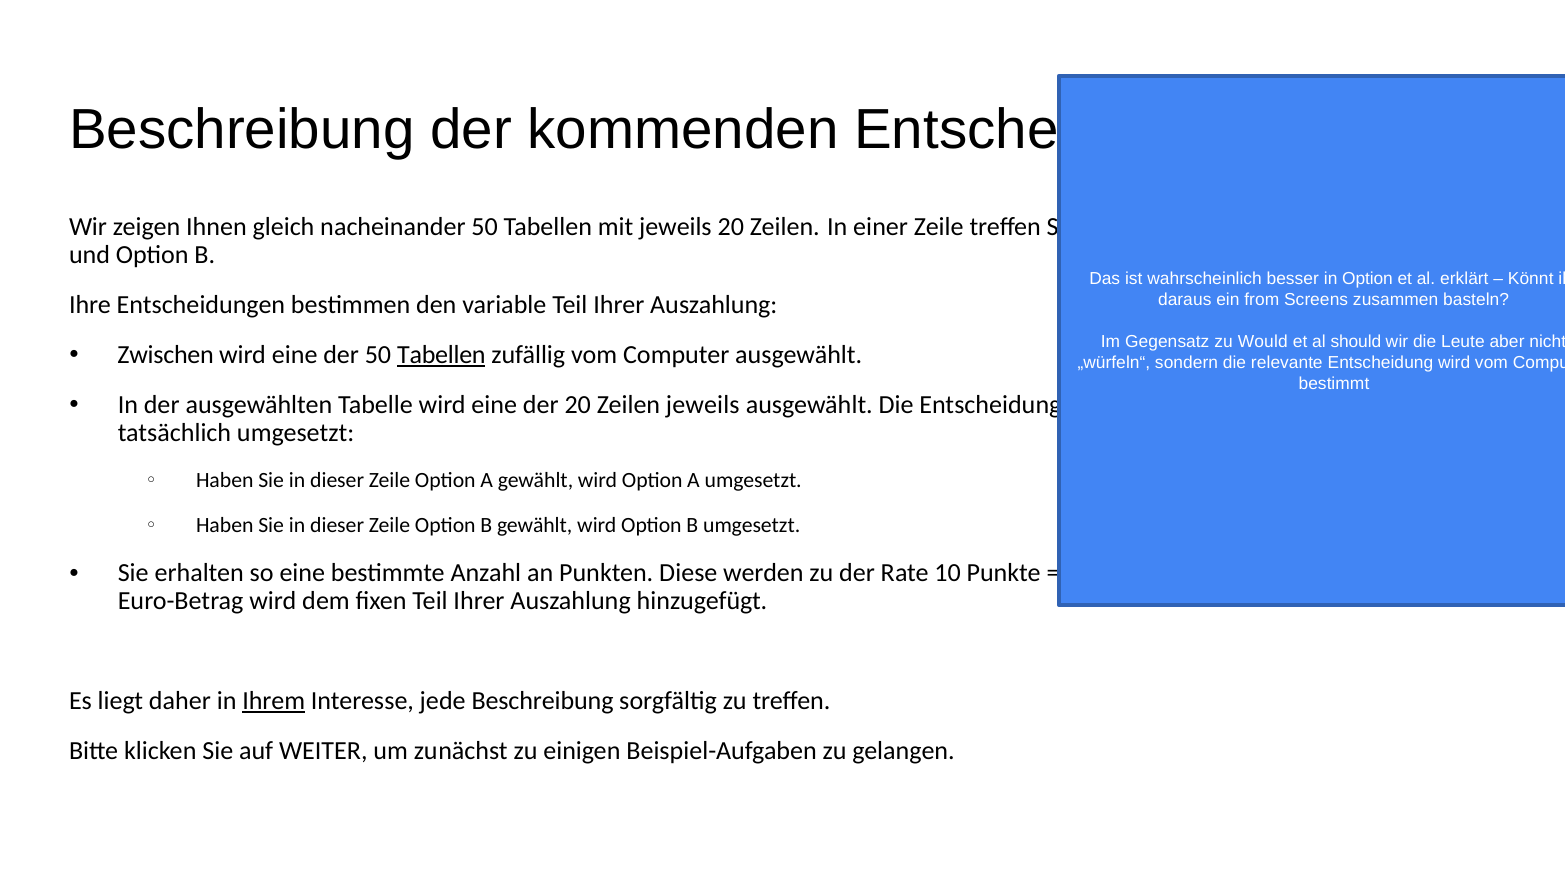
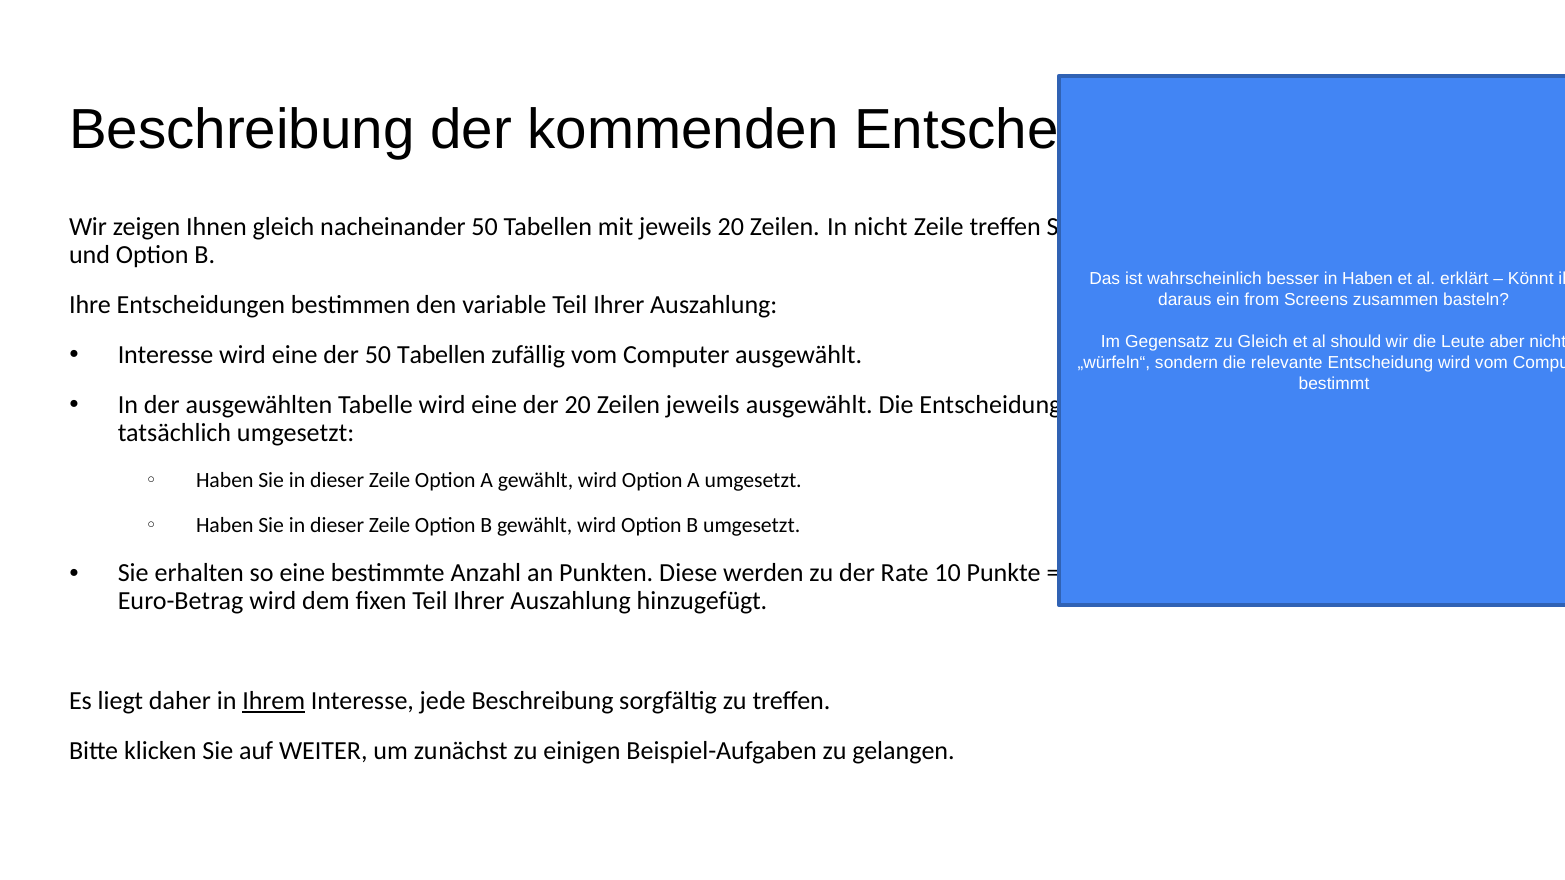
In einer: einer -> nicht (881, 227)
in Option: Option -> Haben (1367, 279)
zu Would: Would -> Gleich (1263, 342)
Zwischen: Zwischen -> Interesse (166, 355)
Tabellen underline: present -> none (441, 355)
